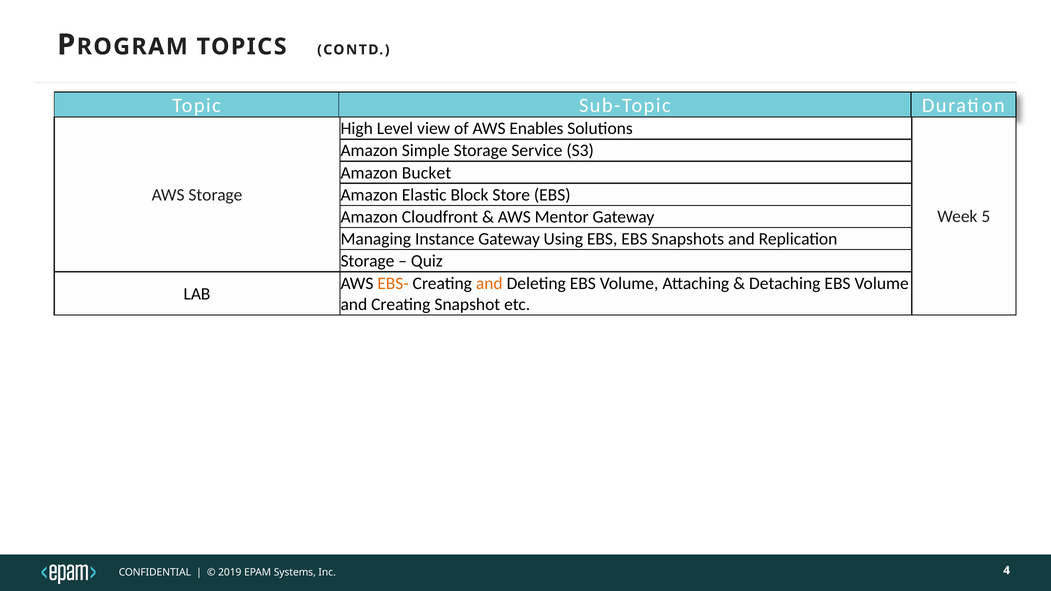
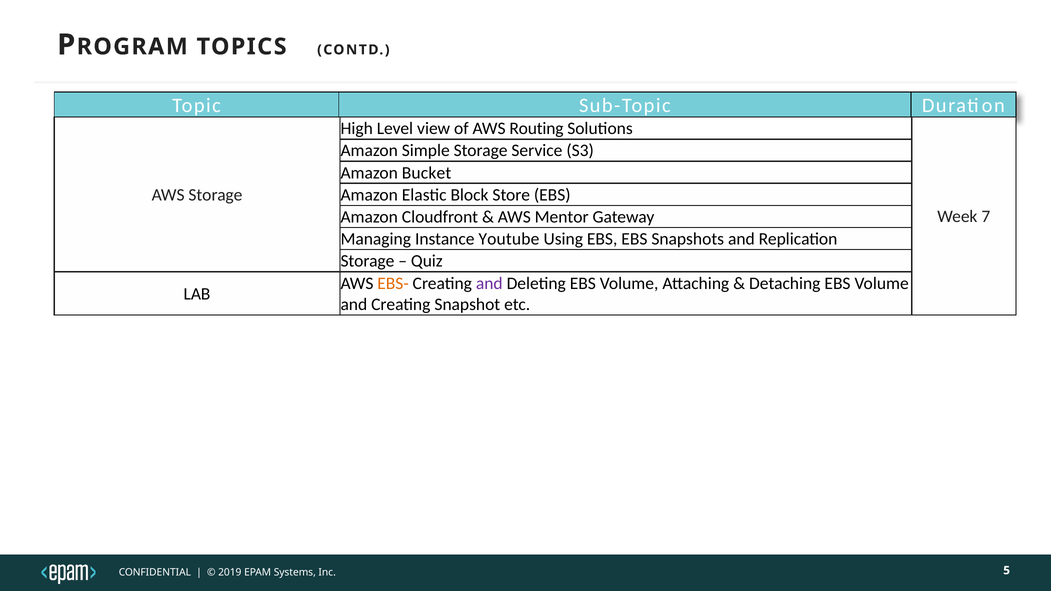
Enables: Enables -> Routing (536, 129)
5: 5 -> 7 (986, 217)
Instance Gateway: Gateway -> Youtube (509, 239)
and colour: orange -> purple (489, 283)
4: 4 -> 5 (1007, 571)
